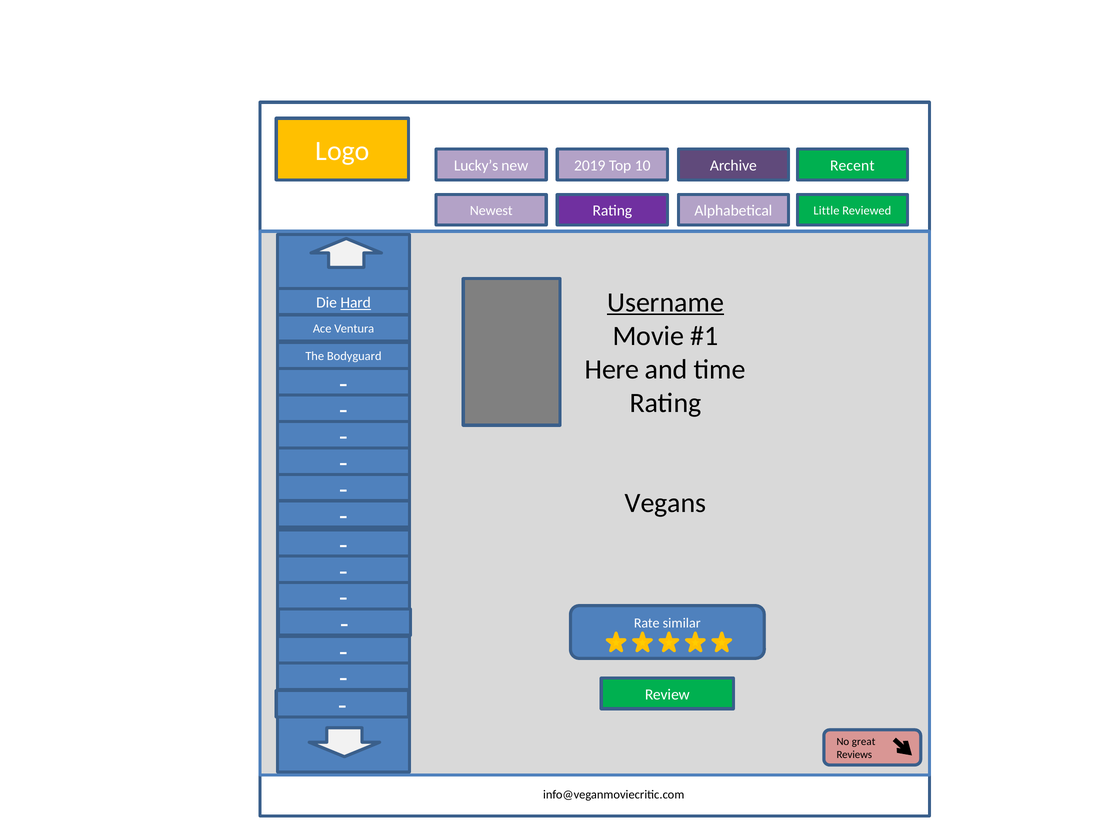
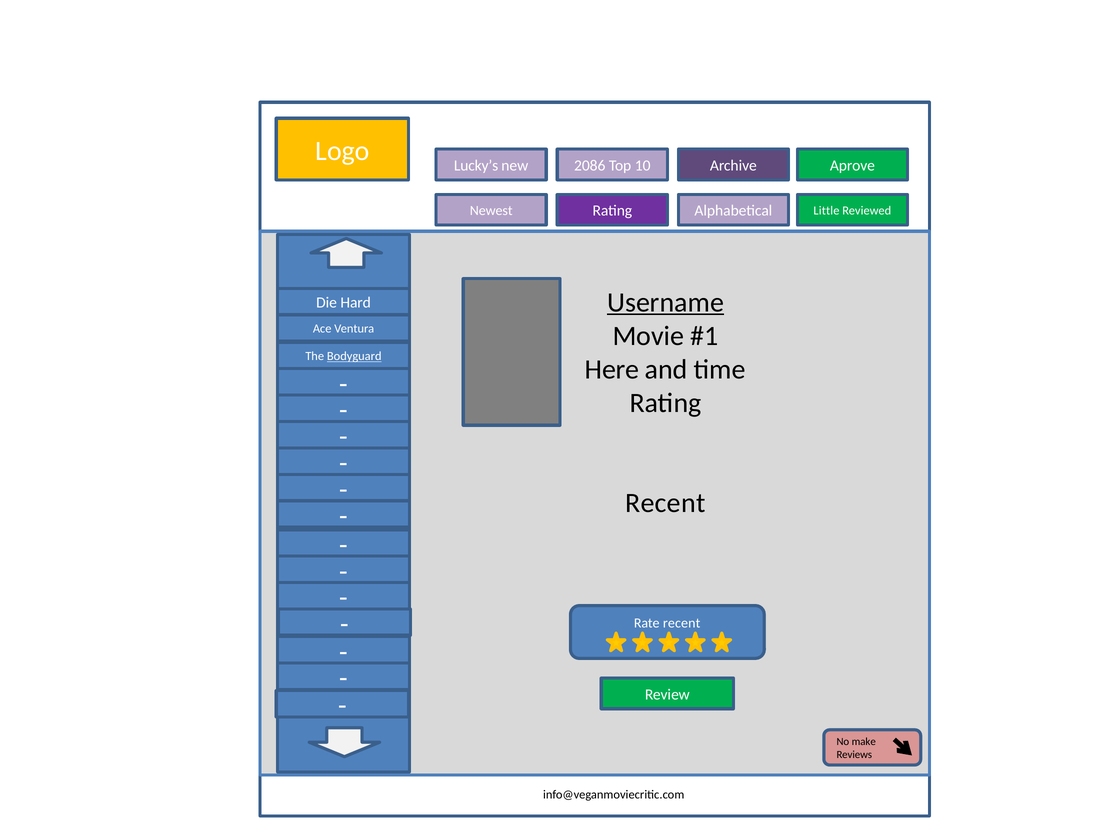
2019: 2019 -> 2086 (590, 166)
Recent: Recent -> Aprove (852, 166)
Hard underline: present -> none (356, 303)
Bodyguard underline: none -> present (354, 356)
Vegans: Vegans -> Recent (665, 503)
Rate similar: similar -> recent (682, 623)
great: great -> make (864, 742)
